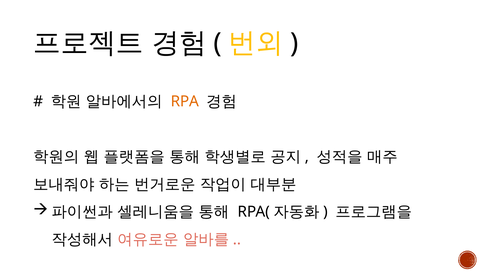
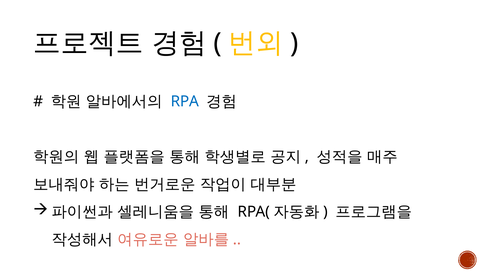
RPA colour: orange -> blue (185, 101)
